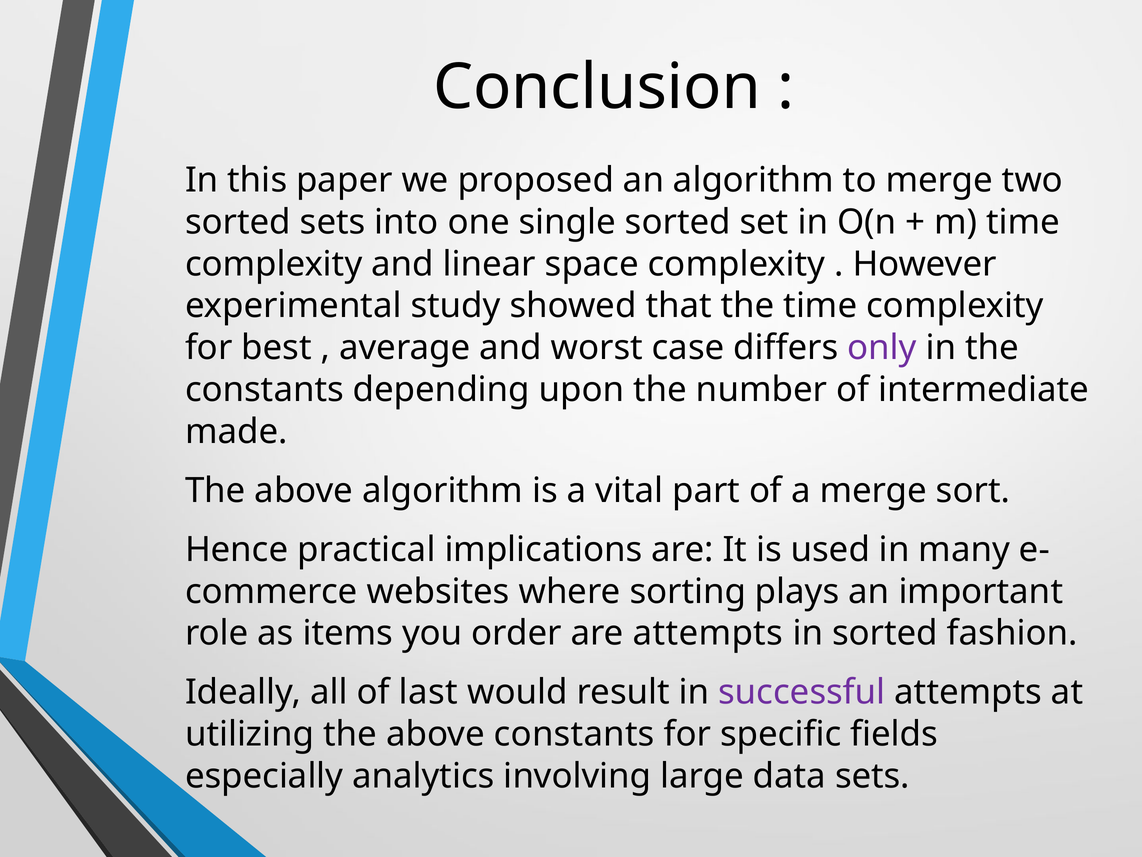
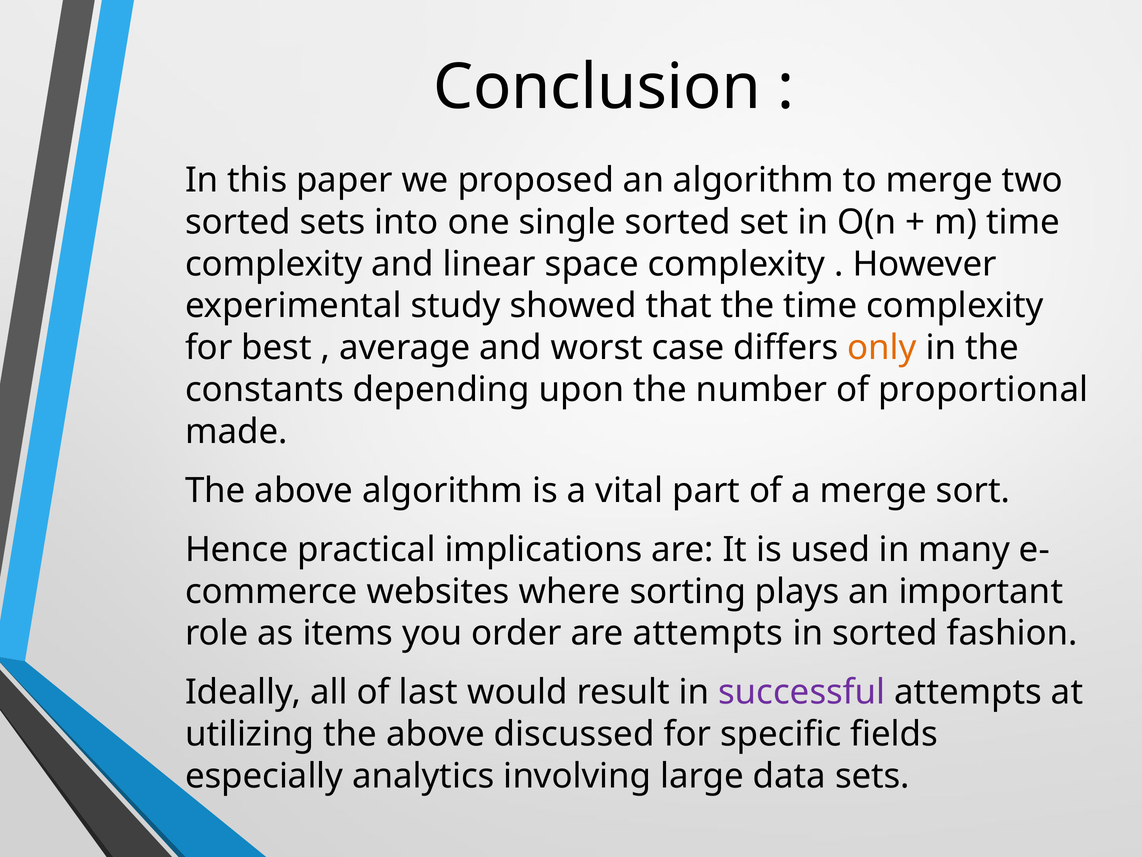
only colour: purple -> orange (882, 348)
intermediate: intermediate -> proportional (983, 389)
above constants: constants -> discussed (574, 734)
